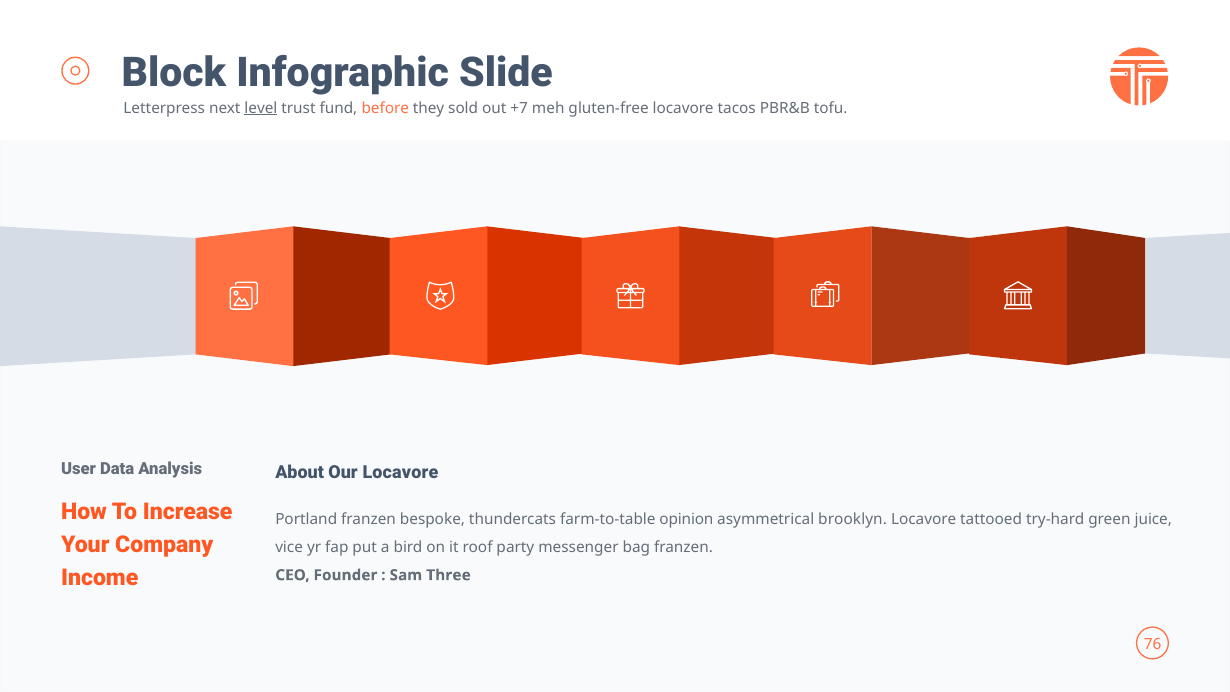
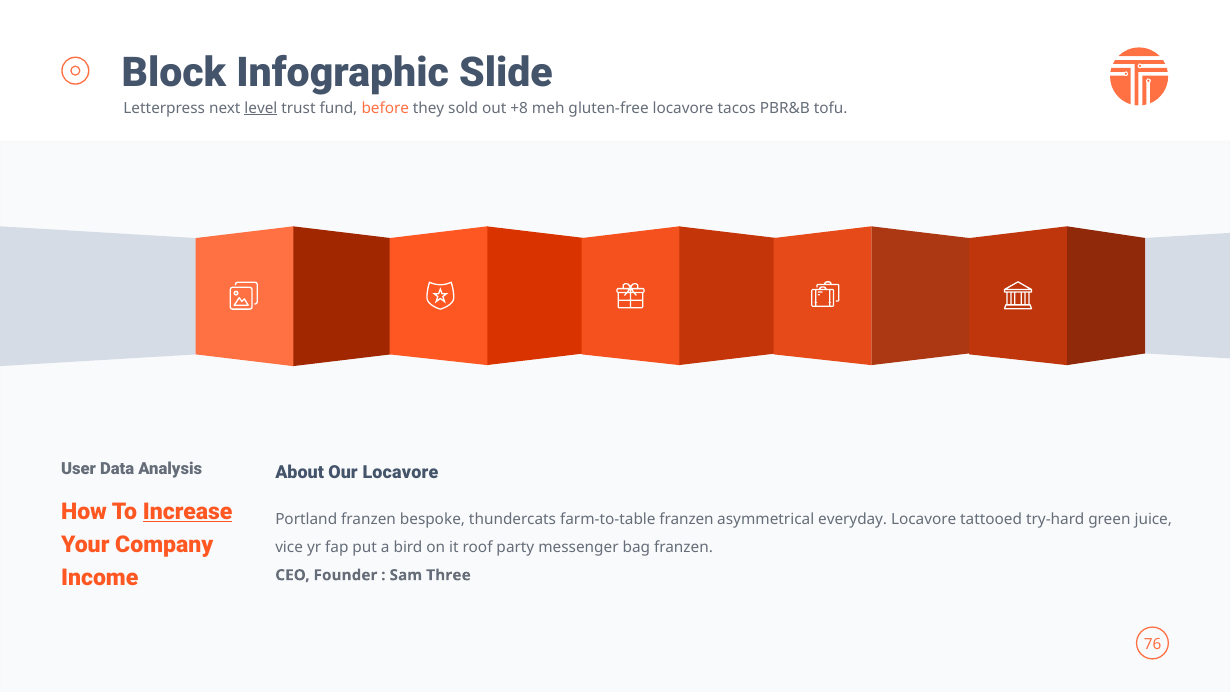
+7: +7 -> +8 (519, 108)
Increase underline: none -> present (188, 512)
farm-to-table opinion: opinion -> franzen (686, 520)
brooklyn: brooklyn -> everyday (853, 520)
